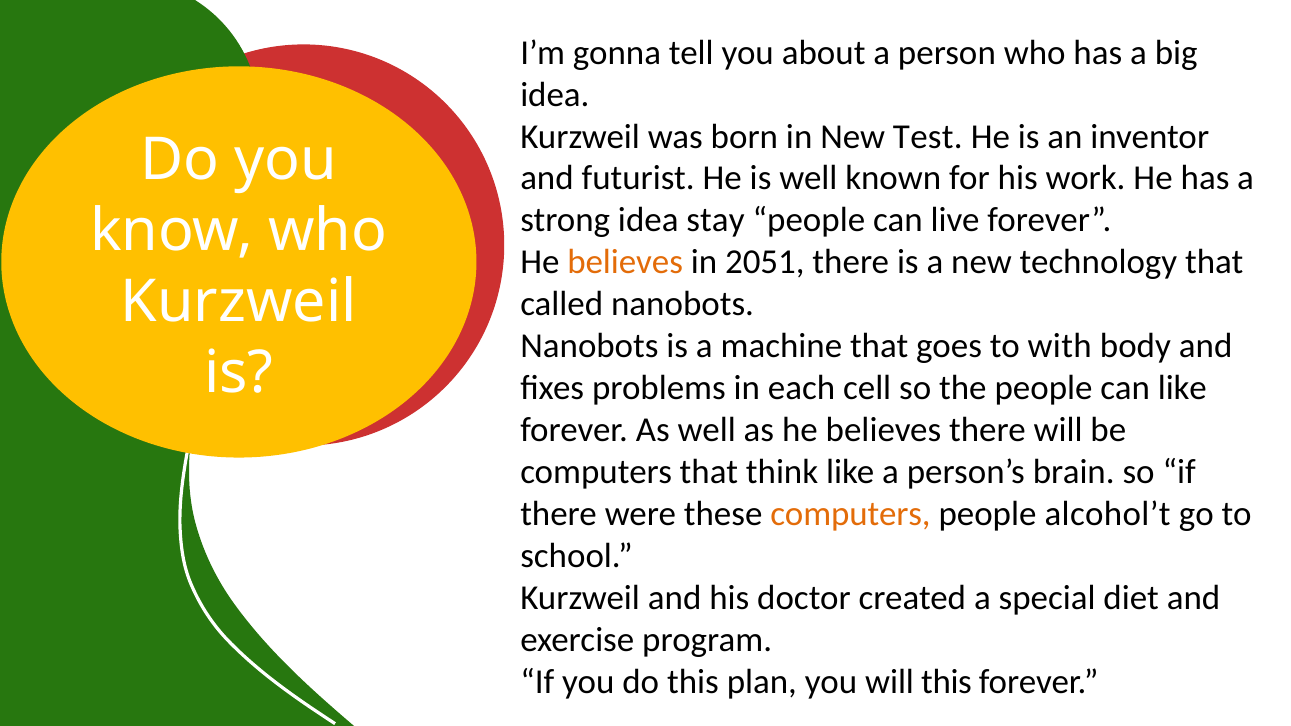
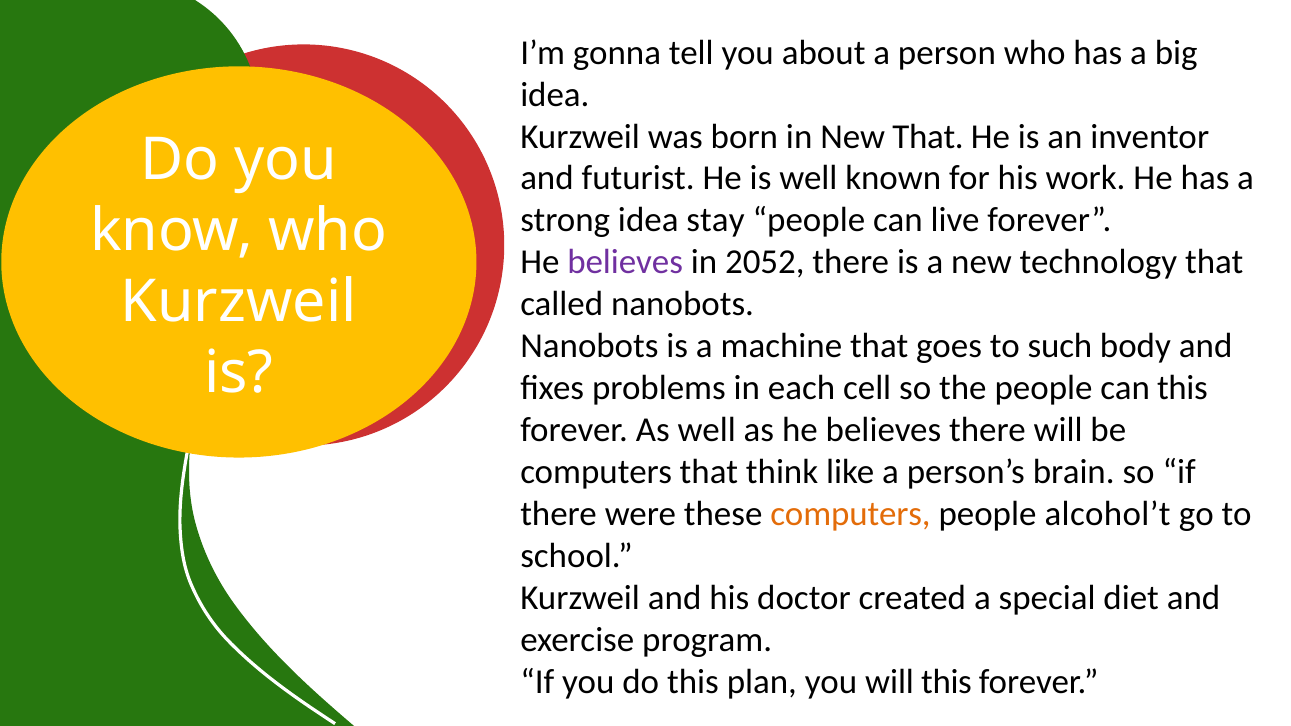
New Test: Test -> That (928, 137)
believes colour: orange -> purple (625, 262)
2051: 2051 -> 2052 (765, 262)
with: with -> such (1060, 346)
can like: like -> this (1182, 388)
